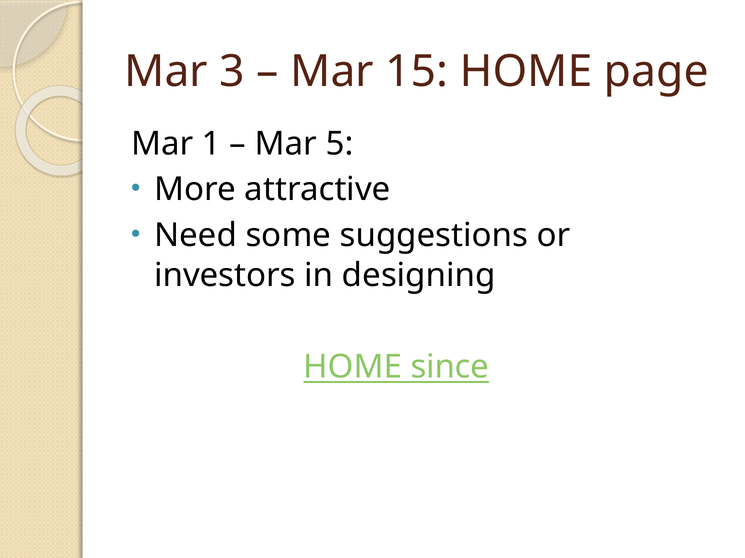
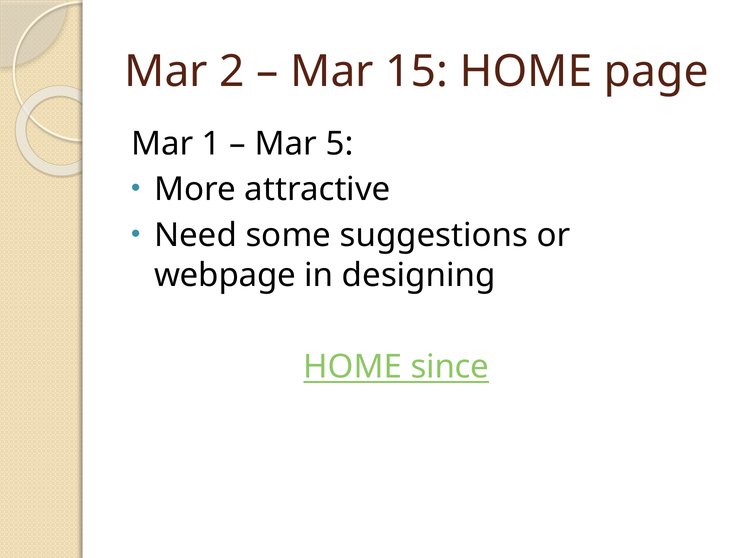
3: 3 -> 2 (232, 71)
investors: investors -> webpage (225, 275)
